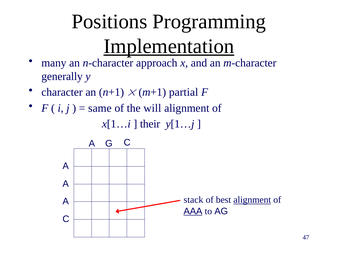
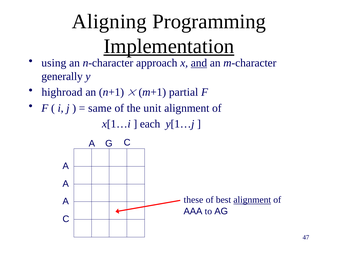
Positions: Positions -> Aligning (109, 21)
many: many -> using (54, 63)
and underline: none -> present (199, 63)
character: character -> highroad (62, 92)
will: will -> unit (152, 108)
their: their -> each (150, 124)
stack: stack -> these (193, 199)
AAA underline: present -> none (193, 211)
